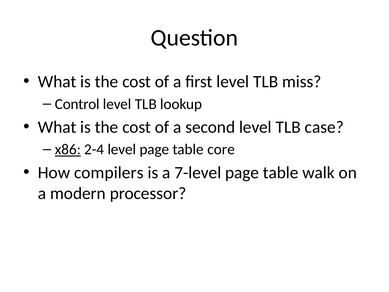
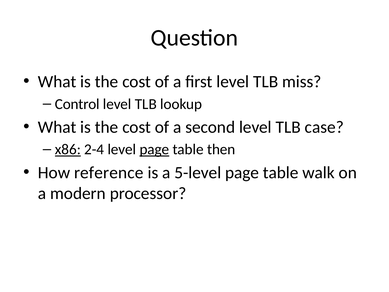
page underline: none -> present (154, 149)
core: core -> then (221, 149)
compilers: compilers -> reference (109, 172)
7-level: 7-level -> 5-level (198, 172)
